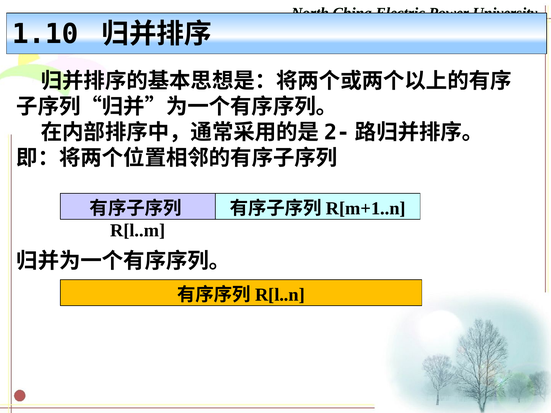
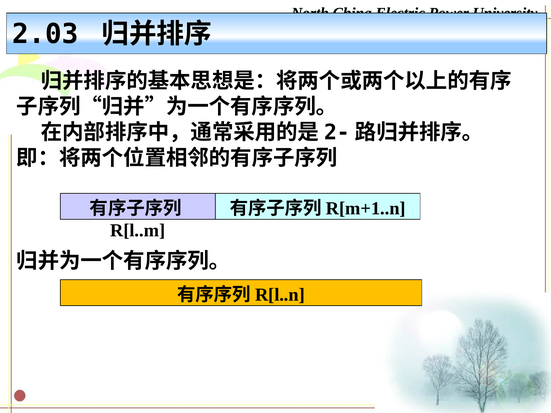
1.10: 1.10 -> 2.03 (45, 34)
